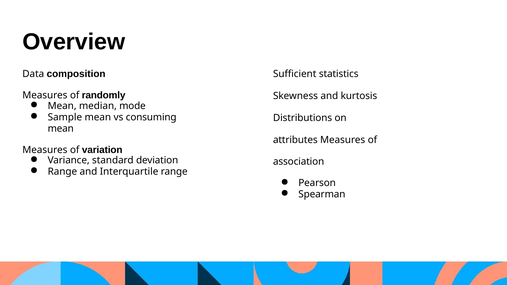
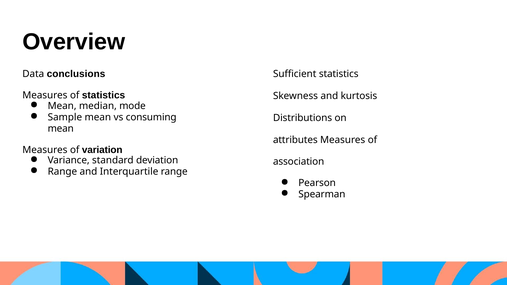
composition: composition -> conclusions (76, 74)
of randomly: randomly -> statistics (104, 95)
